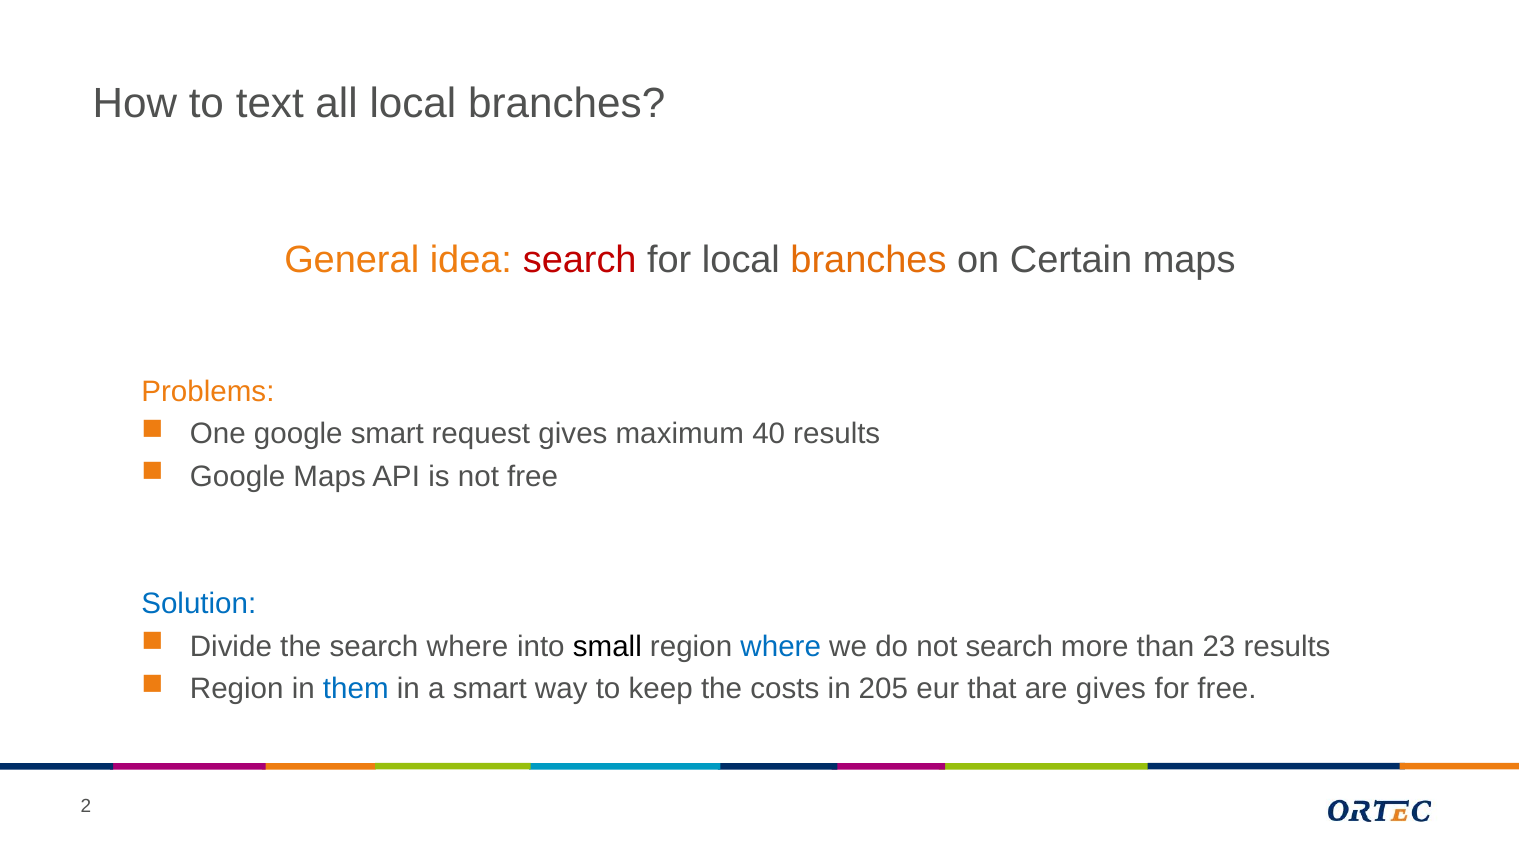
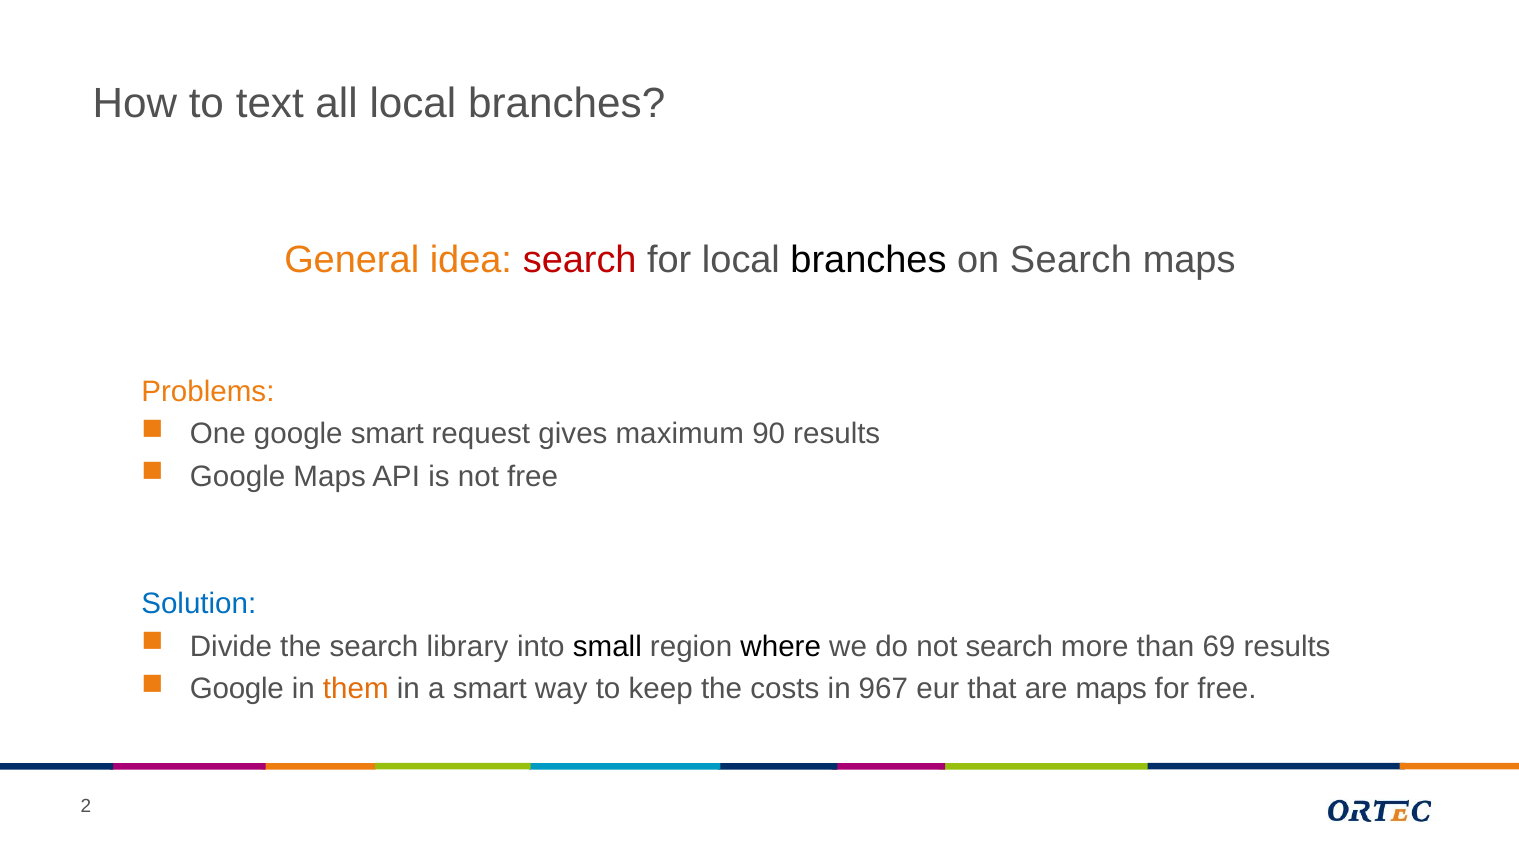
branches colour: orange -> black (868, 260)
on Certain: Certain -> Search (1071, 260)
40: 40 -> 90 (769, 434)
search where: where -> library (467, 647)
where colour: blue -> black (781, 647)
23: 23 -> 69 (1219, 647)
Region: Region -> Google (237, 690)
them colour: blue -> orange (356, 690)
205: 205 -> 967 (883, 690)
are gives: gives -> maps (1111, 690)
